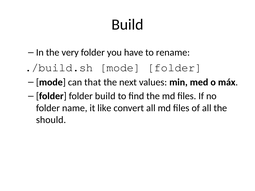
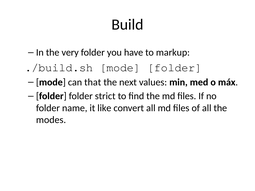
rename: rename -> markup (173, 53)
folder build: build -> strict (105, 96)
should: should -> modes (51, 120)
